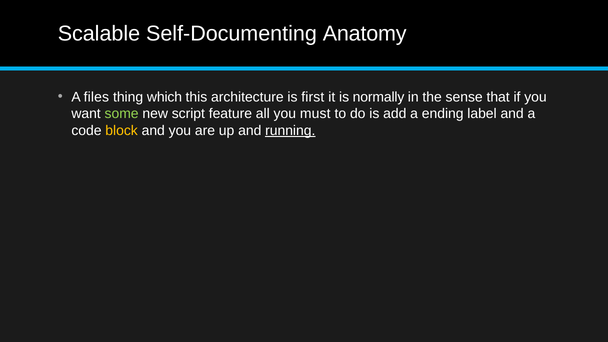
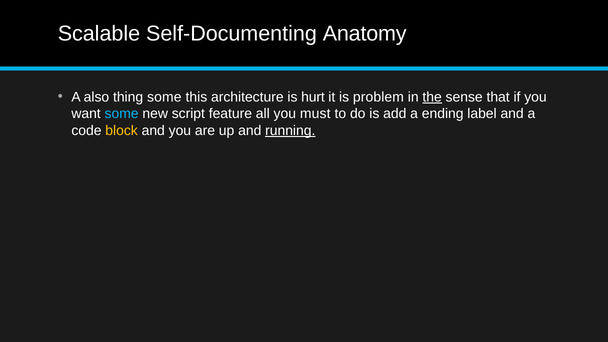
files: files -> also (96, 97)
thing which: which -> some (164, 97)
first: first -> hurt (313, 97)
normally: normally -> problem (378, 97)
the underline: none -> present (432, 97)
some colour: light green -> light blue (122, 114)
